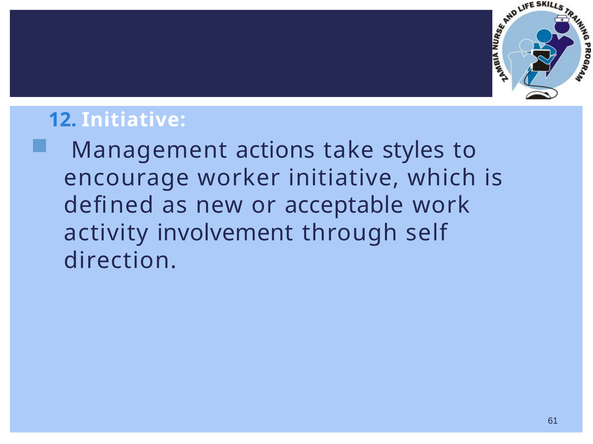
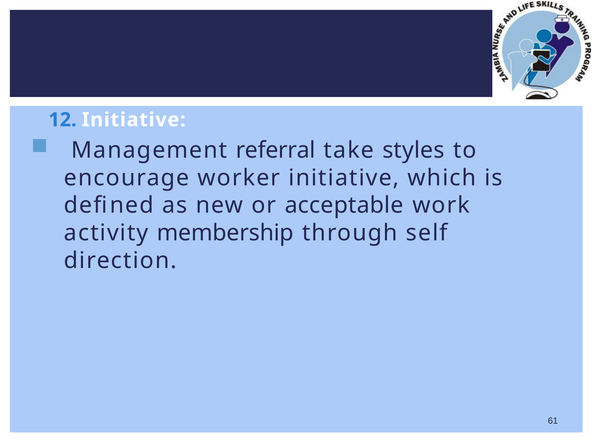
actions: actions -> referral (276, 150)
involvement: involvement -> membership (225, 233)
